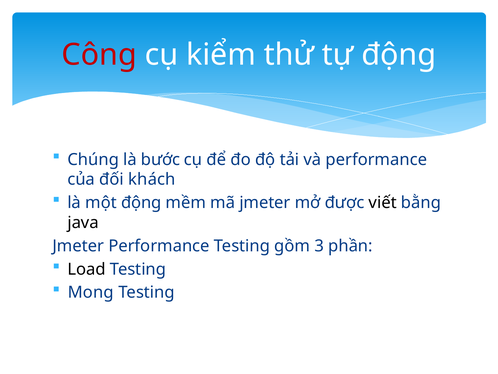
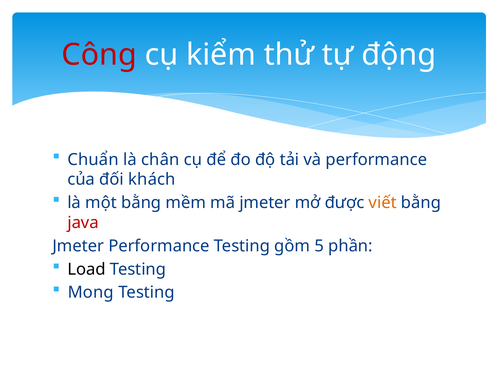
Chúng: Chúng -> Chuẩn (93, 159)
bước: bước -> chân (160, 159)
một động: động -> bằng (141, 202)
viết colour: black -> orange (383, 202)
java colour: black -> red (83, 222)
3: 3 -> 5 (319, 246)
